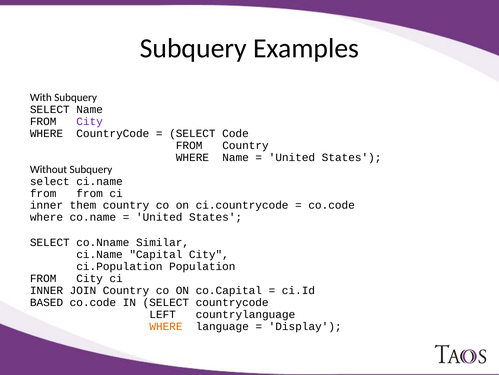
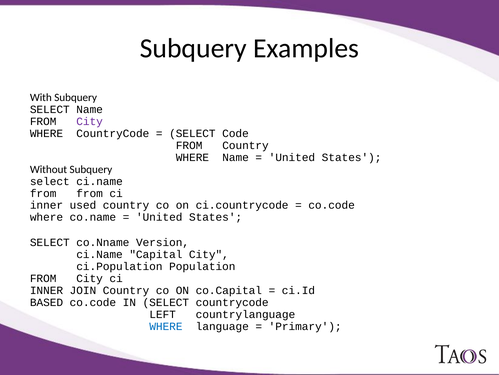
them: them -> used (83, 205)
Similar: Similar -> Version (163, 242)
WHERE colour: orange -> blue (166, 326)
Display: Display -> Primary (305, 326)
